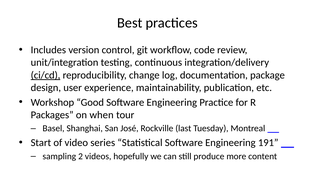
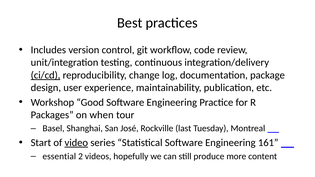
video underline: none -> present (76, 143)
191: 191 -> 161 (268, 143)
sampling: sampling -> essential (59, 157)
